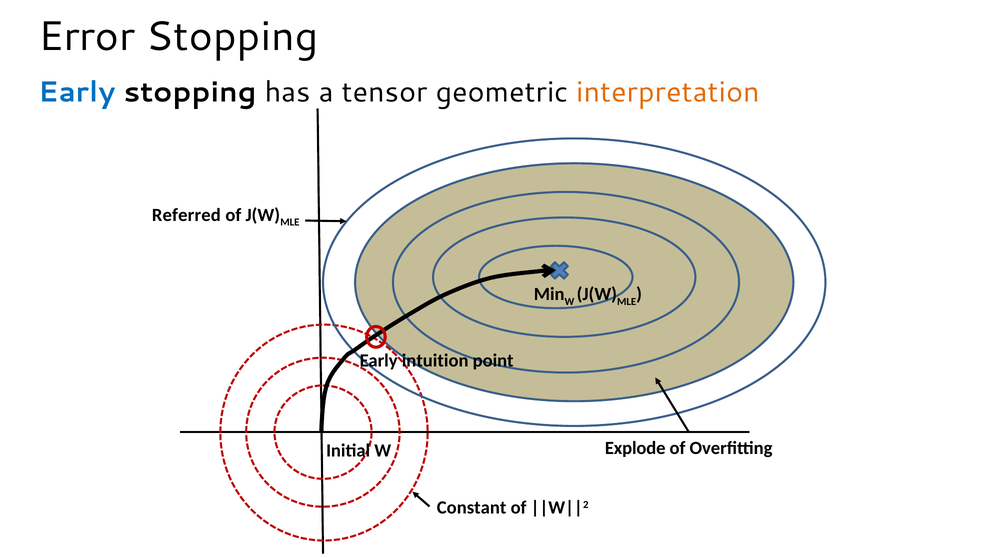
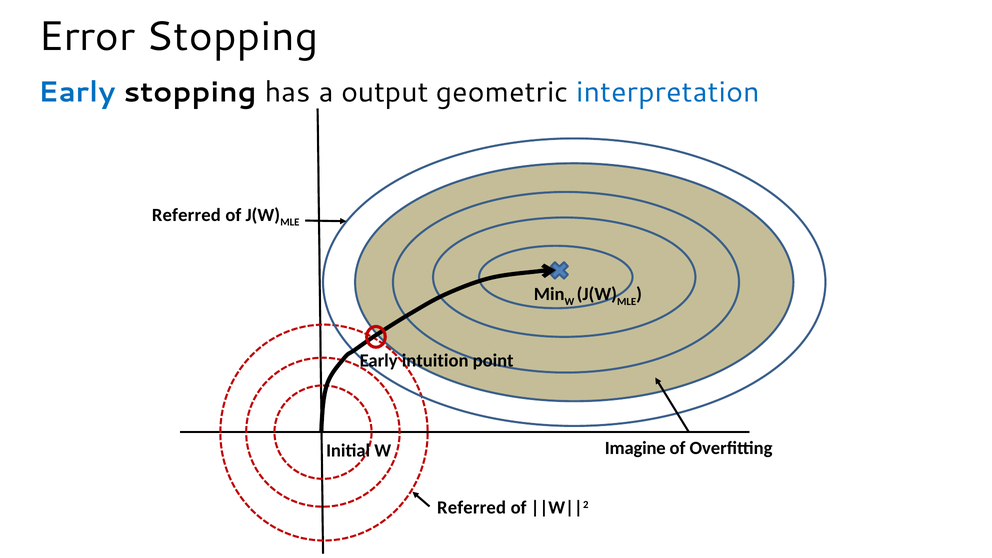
tensor: tensor -> output (385, 92)
interpretation colour: orange -> blue (668, 92)
Explode: Explode -> Imagine (635, 448)
Constant: Constant -> Referred (472, 508)
